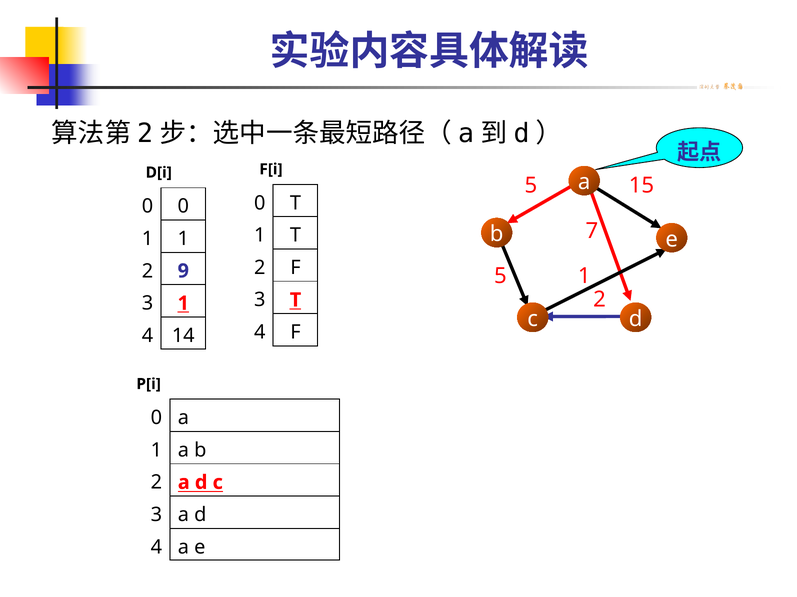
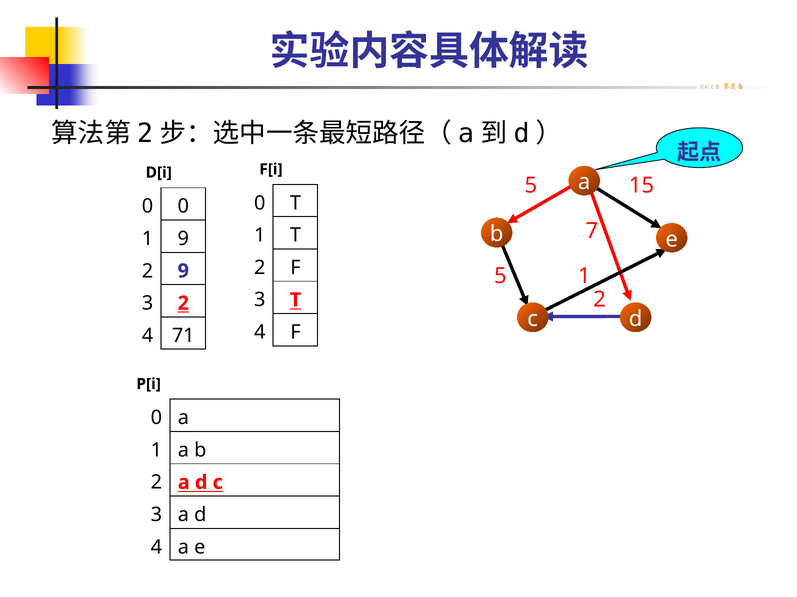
1 1: 1 -> 9 (183, 239)
3 1: 1 -> 2 (183, 304)
14: 14 -> 71 (183, 336)
